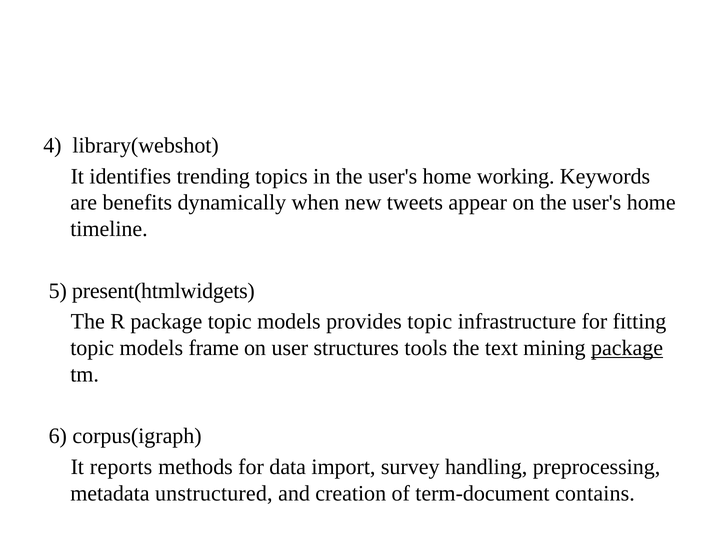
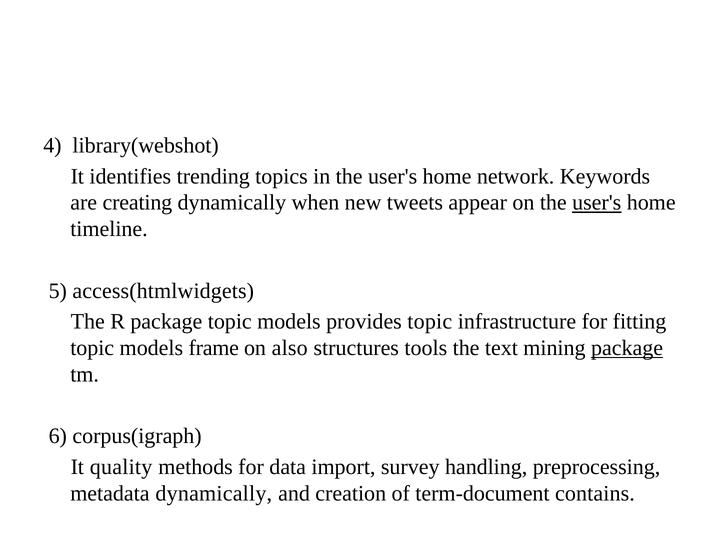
working: working -> network (516, 176)
benefits: benefits -> creating (137, 203)
user's underline: none -> present (597, 203)
present(htmlwidgets: present(htmlwidgets -> access(htmlwidgets (163, 291)
user: user -> also (290, 348)
reports: reports -> quality (121, 467)
metadata unstructured: unstructured -> dynamically (214, 493)
